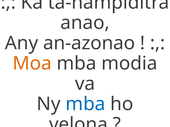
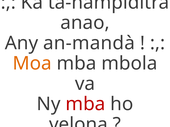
an-azonao: an-azonao -> an-mandà (89, 43)
modia: modia -> mbola (129, 64)
mba colour: blue -> red (85, 104)
